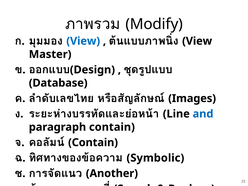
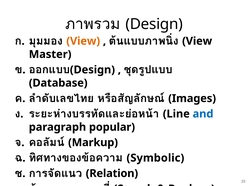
Modify: Modify -> Design (154, 24)
View colour: blue -> orange (83, 41)
paragraph contain: contain -> popular (112, 127)
Contain: Contain -> Markup (93, 143)
Another: Another -> Relation (112, 173)
